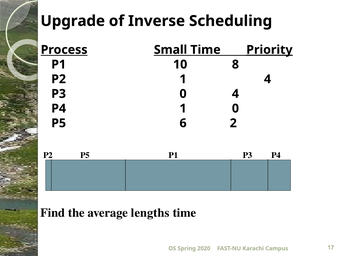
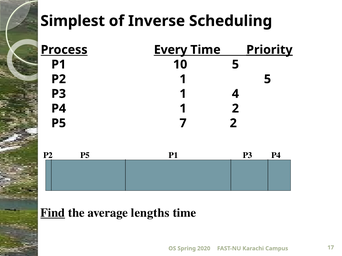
Upgrade: Upgrade -> Simplest (73, 21)
Small: Small -> Every (171, 50)
10 8: 8 -> 5 (235, 65)
1 4: 4 -> 5 (267, 79)
P3 0: 0 -> 1 (183, 94)
1 0: 0 -> 2 (235, 109)
6: 6 -> 7 (183, 123)
Find underline: none -> present (53, 213)
